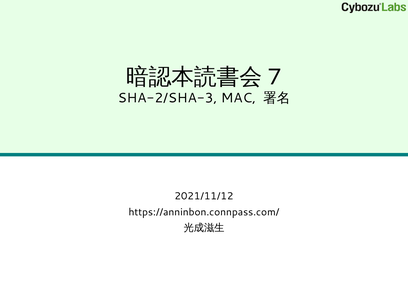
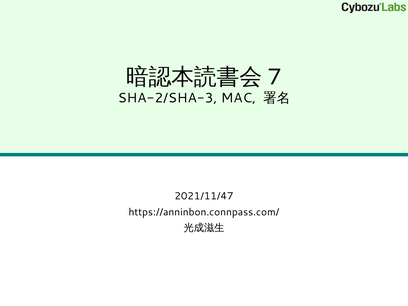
2021/11/12: 2021/11/12 -> 2021/11/47 (204, 196)
